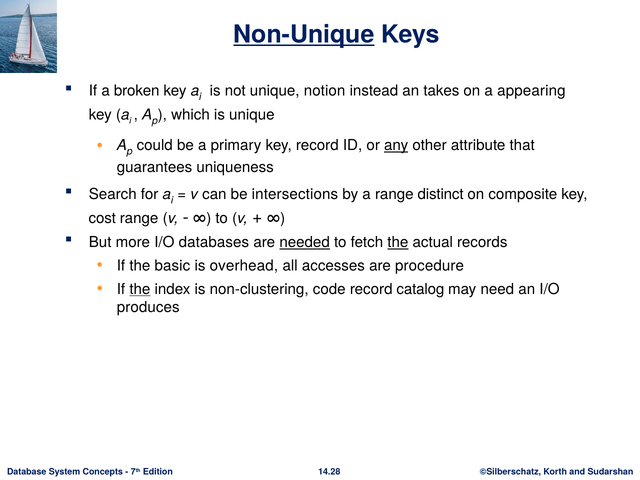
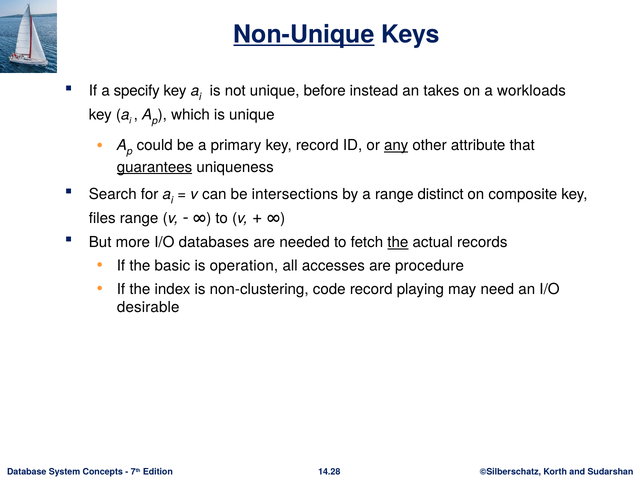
broken: broken -> specify (137, 91)
notion: notion -> before (325, 91)
appearing: appearing -> workloads (531, 91)
guarantees underline: none -> present (155, 167)
cost: cost -> files (102, 218)
needed underline: present -> none (305, 242)
overhead: overhead -> operation (244, 266)
the underline: present -> none (140, 289)
catalog: catalog -> playing (420, 289)
produces: produces -> desirable (148, 307)
